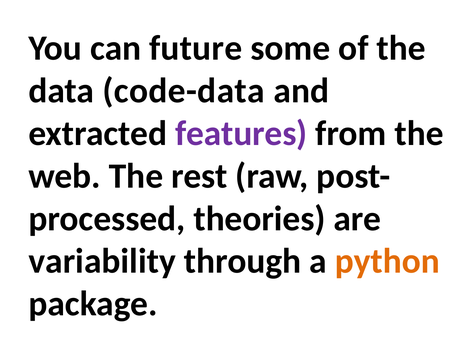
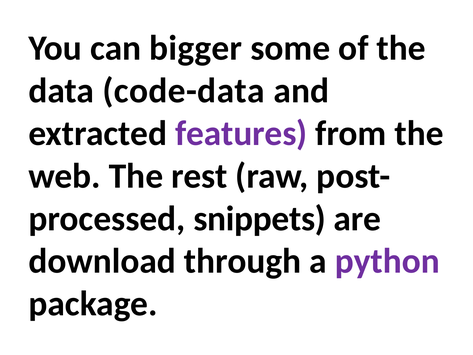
future: future -> bigger (196, 48)
theories: theories -> snippets (260, 218)
variability: variability -> download (102, 261)
python colour: orange -> purple (387, 261)
